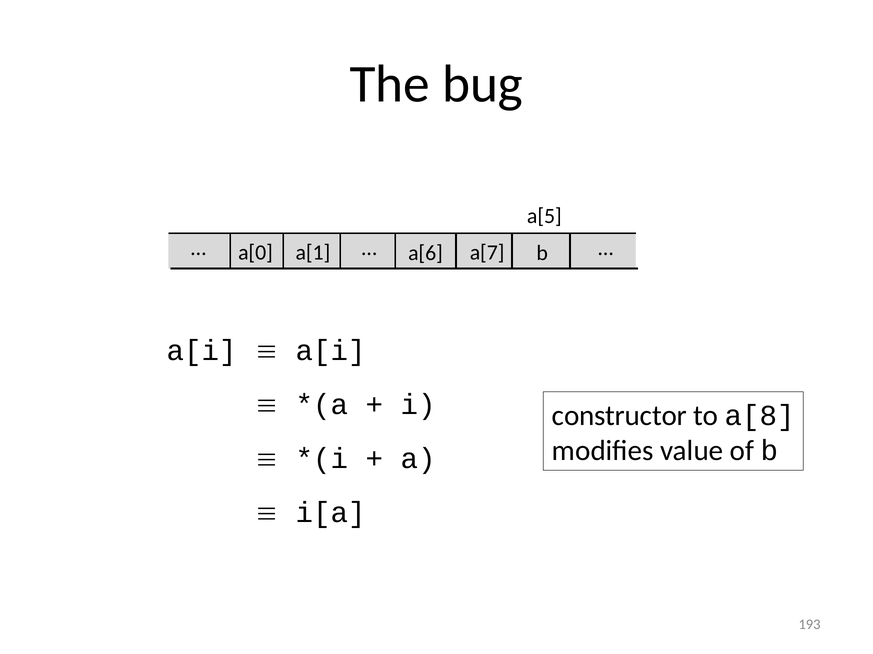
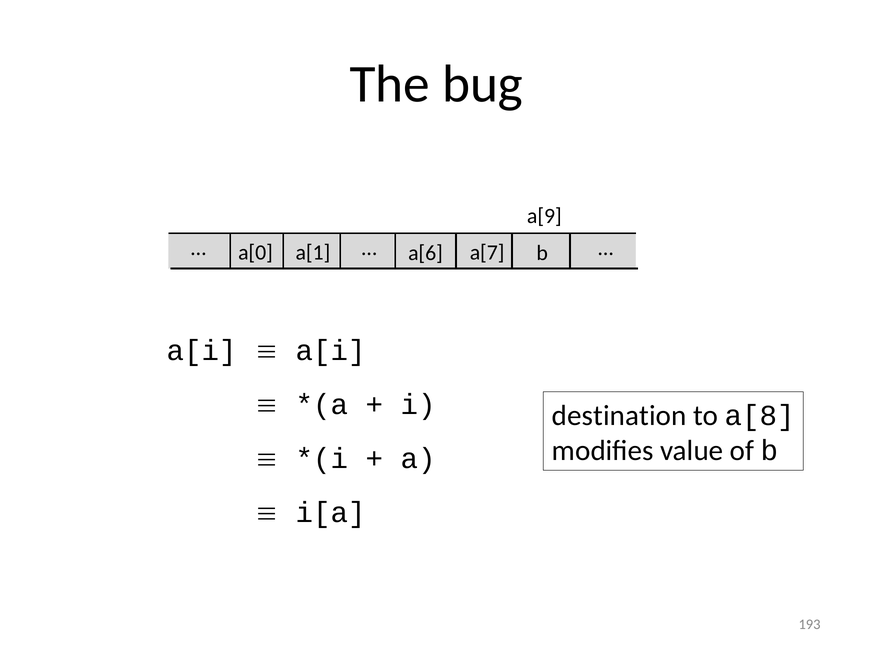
a[5: a[5 -> a[9 (544, 216)
constructor: constructor -> destination (619, 416)
